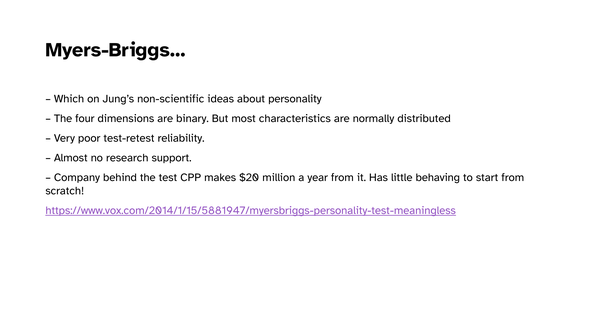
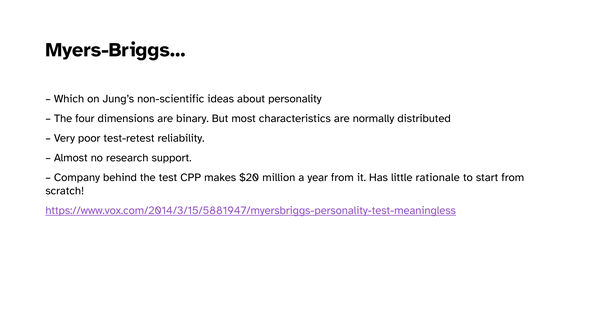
behaving: behaving -> rationale (438, 177)
https://www.vox.com/2014/1/15/5881947/myersbriggs-personality-test-meaningless: https://www.vox.com/2014/1/15/5881947/myersbriggs-personality-test-meaningless -> https://www.vox.com/2014/3/15/5881947/myersbriggs-personality-test-meaningless (251, 210)
